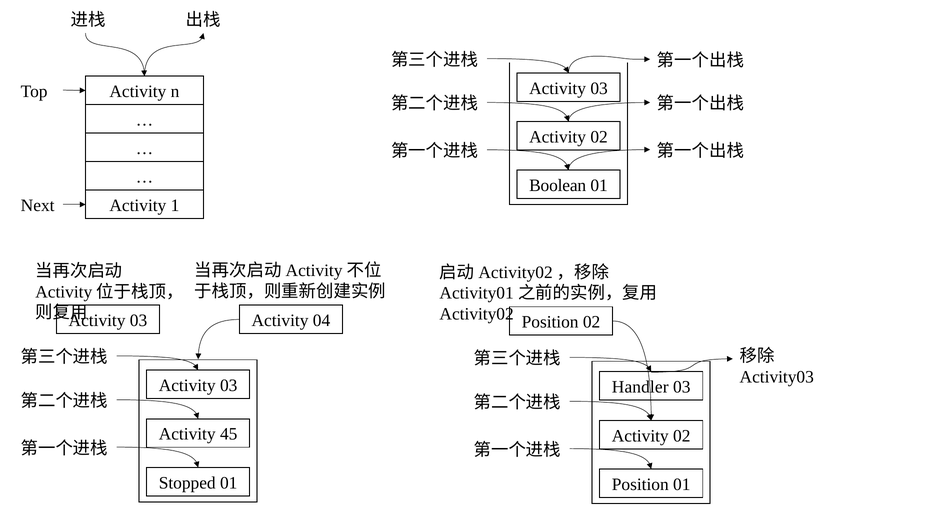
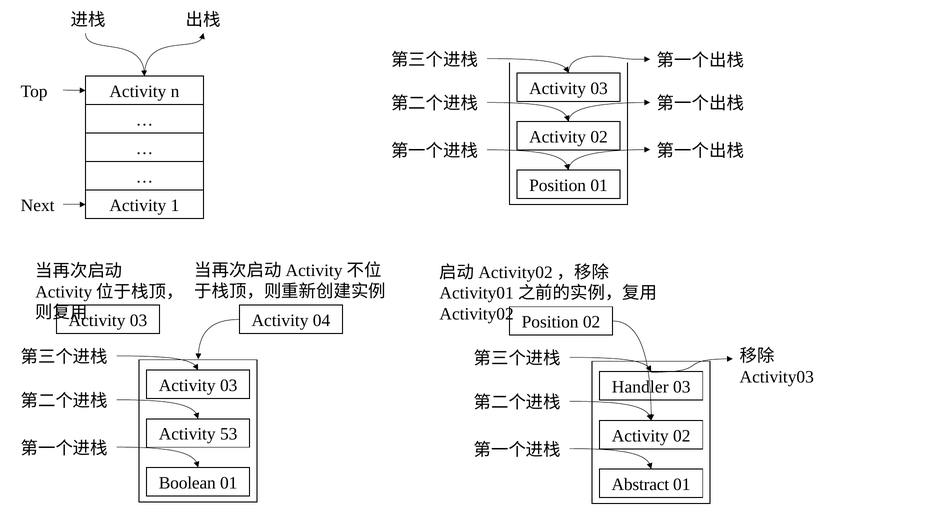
Boolean: Boolean -> Position (558, 186)
45: 45 -> 53 (229, 434)
Stopped: Stopped -> Boolean (187, 483)
Position: Position -> Abstract (640, 484)
